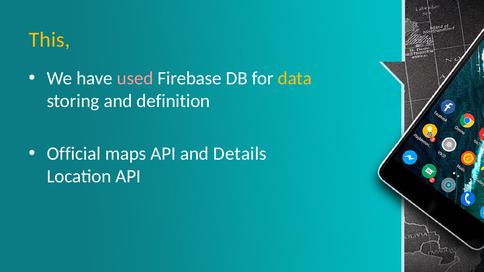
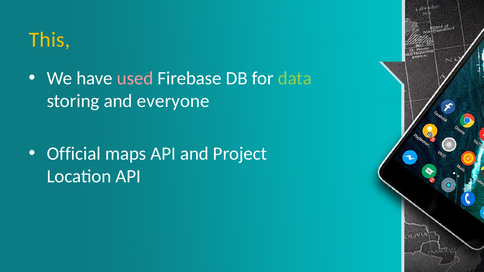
data colour: yellow -> light green (295, 78)
definition: definition -> everyone (173, 101)
Details: Details -> Project (240, 154)
